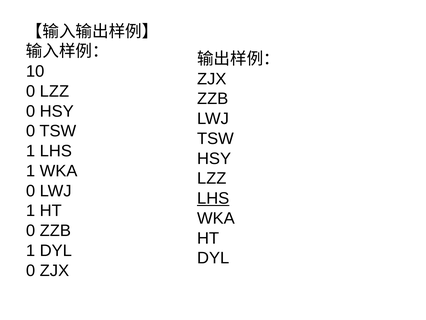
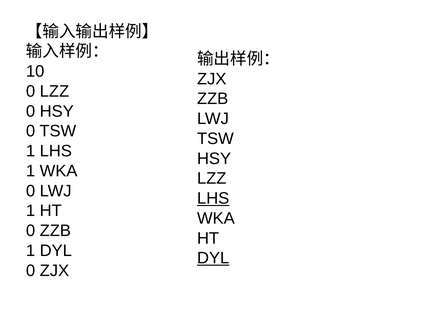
DYL underline: none -> present (213, 258)
